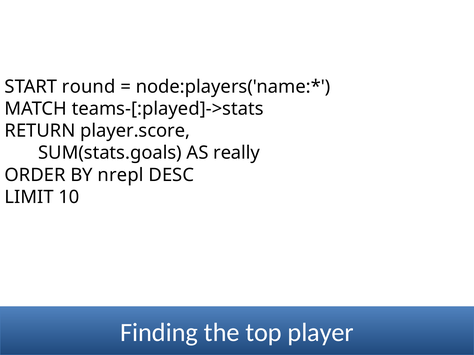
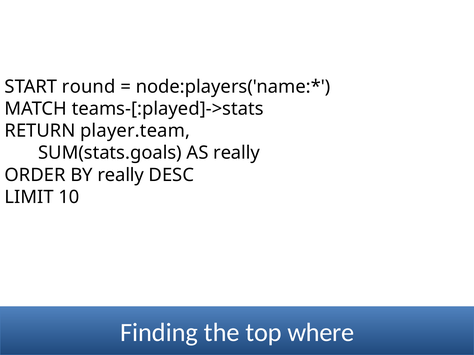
player.score: player.score -> player.team (135, 131)
BY nrepl: nrepl -> really (121, 175)
player: player -> where (321, 333)
